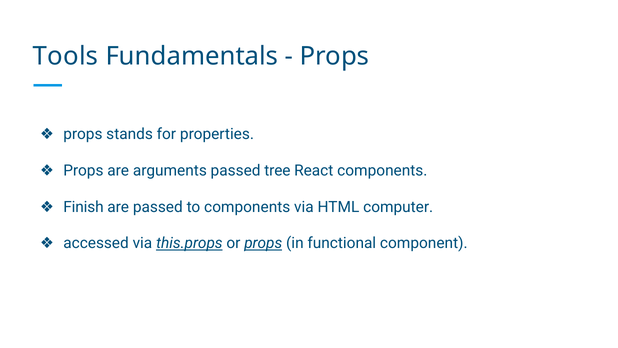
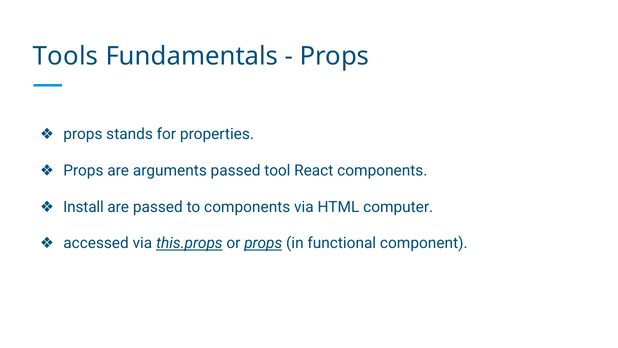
tree: tree -> tool (277, 170)
Finish: Finish -> Install (83, 207)
